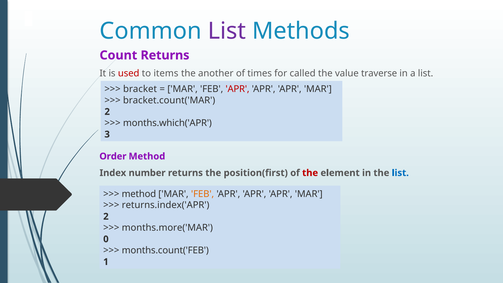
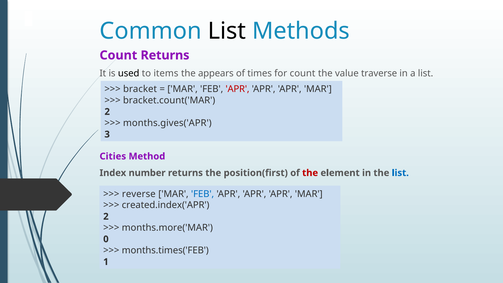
List colour: purple -> black (227, 31)
used colour: red -> black (129, 73)
another: another -> appears (216, 73)
for called: called -> count (303, 73)
months.which('APR: months.which('APR -> months.gives('APR (167, 123)
Order: Order -> Cities (113, 156)
method: method -> reverse (139, 194)
FEB colour: orange -> blue (203, 194)
returns.index('APR: returns.index('APR -> created.index('APR (166, 205)
months.count('FEB: months.count('FEB -> months.times('FEB (165, 250)
